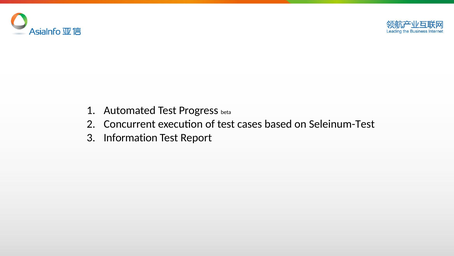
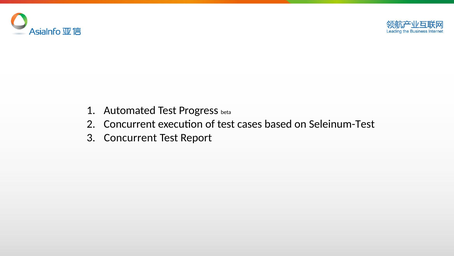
Information: Information -> Concurrent (130, 137)
